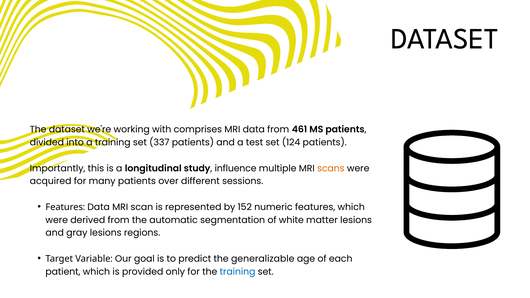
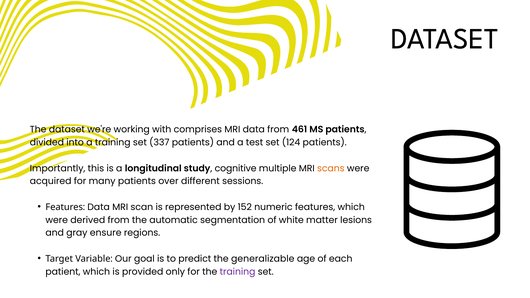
influence: influence -> cognitive (236, 168)
gray lesions: lesions -> ensure (106, 233)
training colour: blue -> purple (238, 272)
